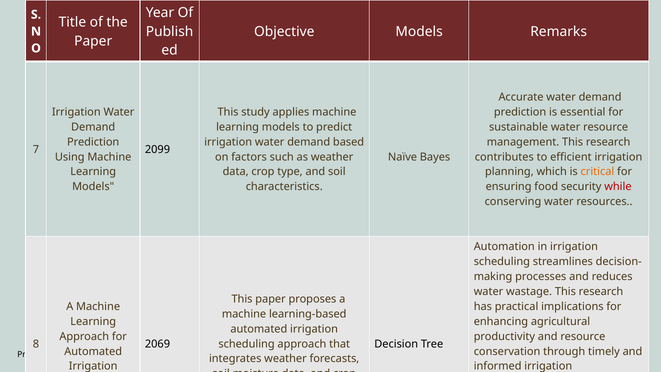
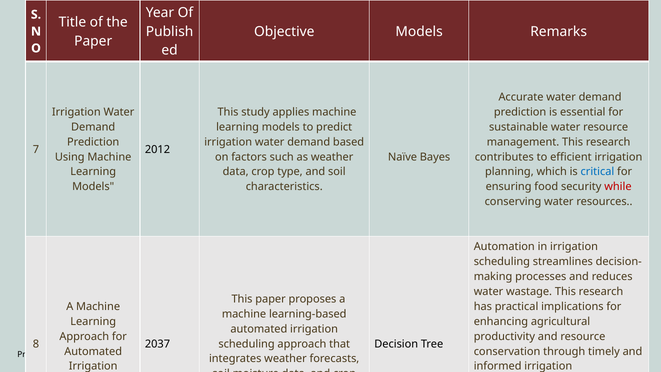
2099: 2099 -> 2012 (158, 149)
critical colour: orange -> blue (597, 172)
2069: 2069 -> 2037 (158, 344)
